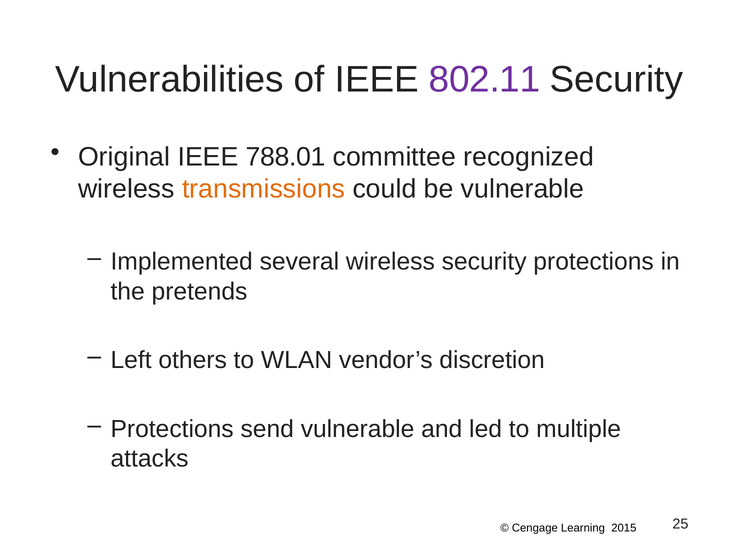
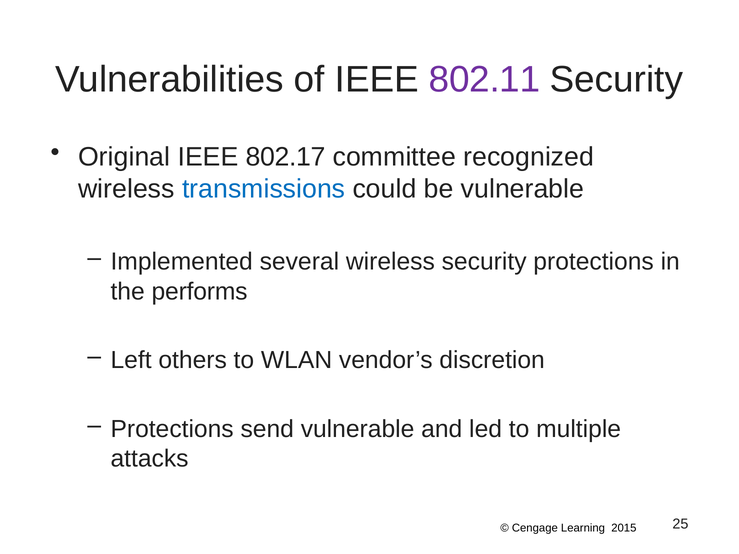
788.01: 788.01 -> 802.17 (286, 157)
transmissions colour: orange -> blue (264, 189)
pretends: pretends -> performs (200, 292)
